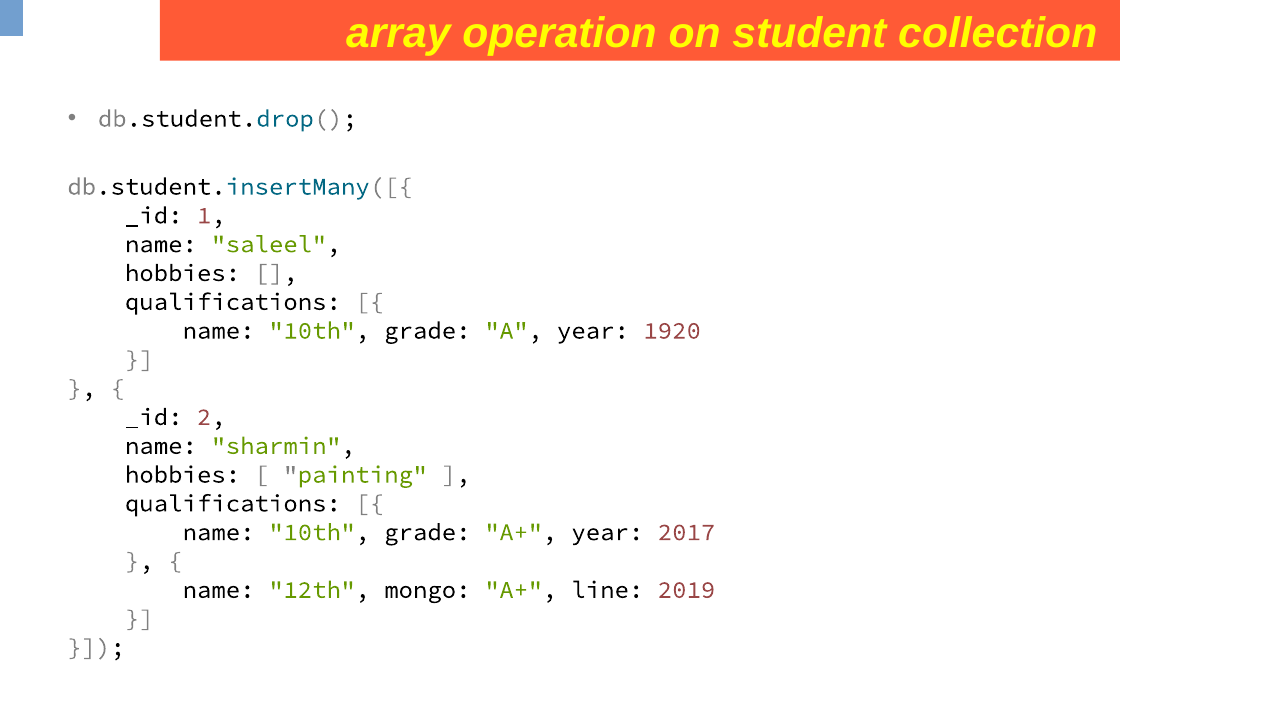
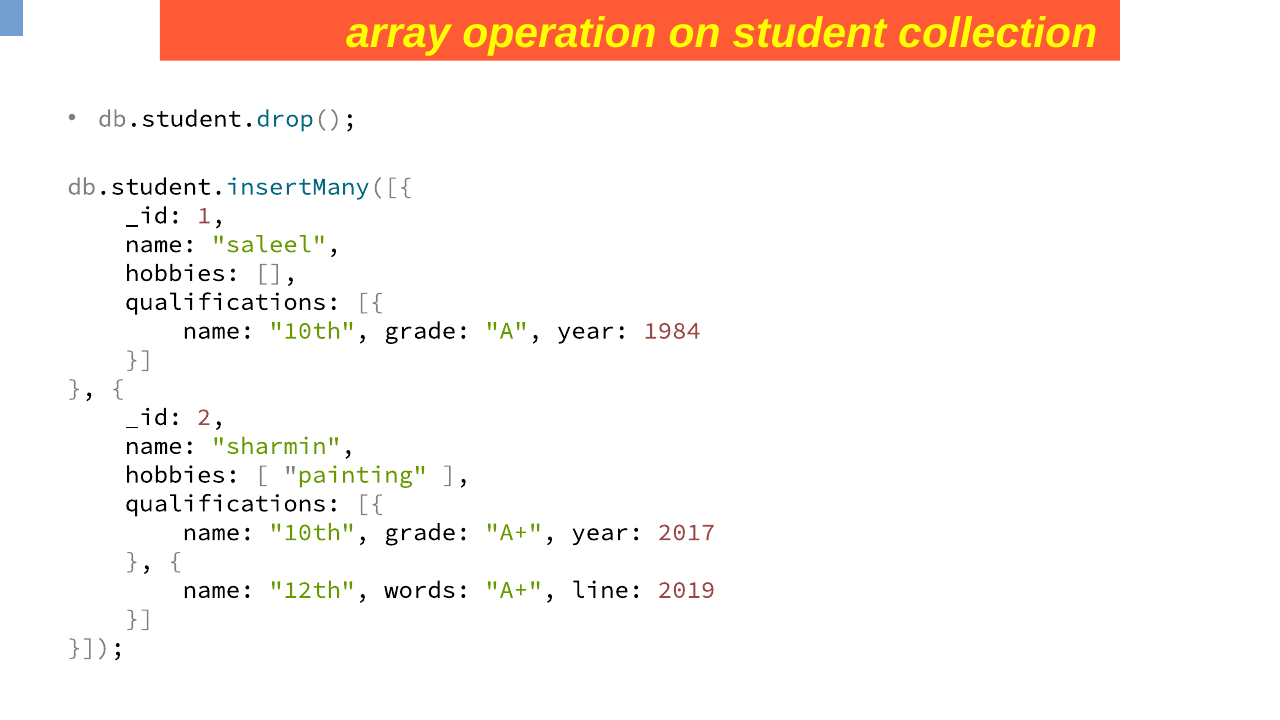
1920: 1920 -> 1984 (672, 331)
mongo: mongo -> words (427, 590)
